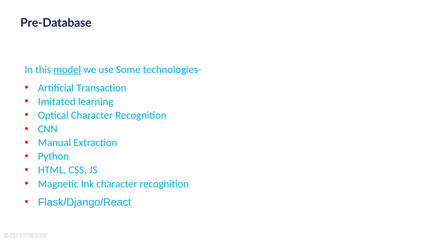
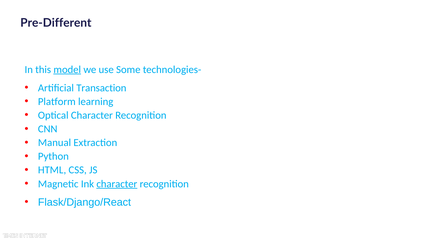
Pre-Database: Pre-Database -> Pre-Different (56, 23)
Imitated: Imitated -> Platform (57, 102)
character underline: none -> present (117, 184)
